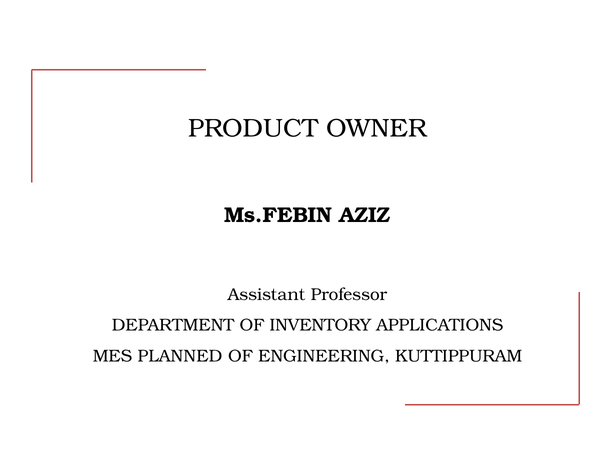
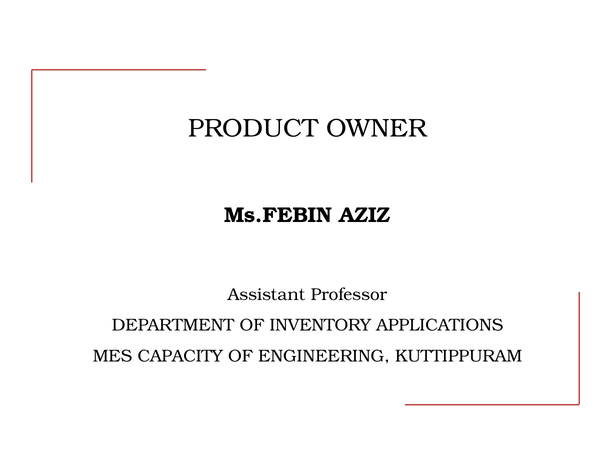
PLANNED: PLANNED -> CAPACITY (180, 356)
